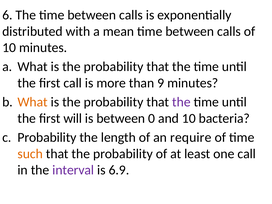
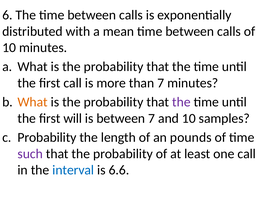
than 9: 9 -> 7 (161, 83)
between 0: 0 -> 7 (152, 118)
bacteria: bacteria -> samples (224, 118)
require: require -> pounds (191, 137)
such colour: orange -> purple (30, 154)
interval colour: purple -> blue (73, 170)
6.9: 6.9 -> 6.6 (119, 170)
